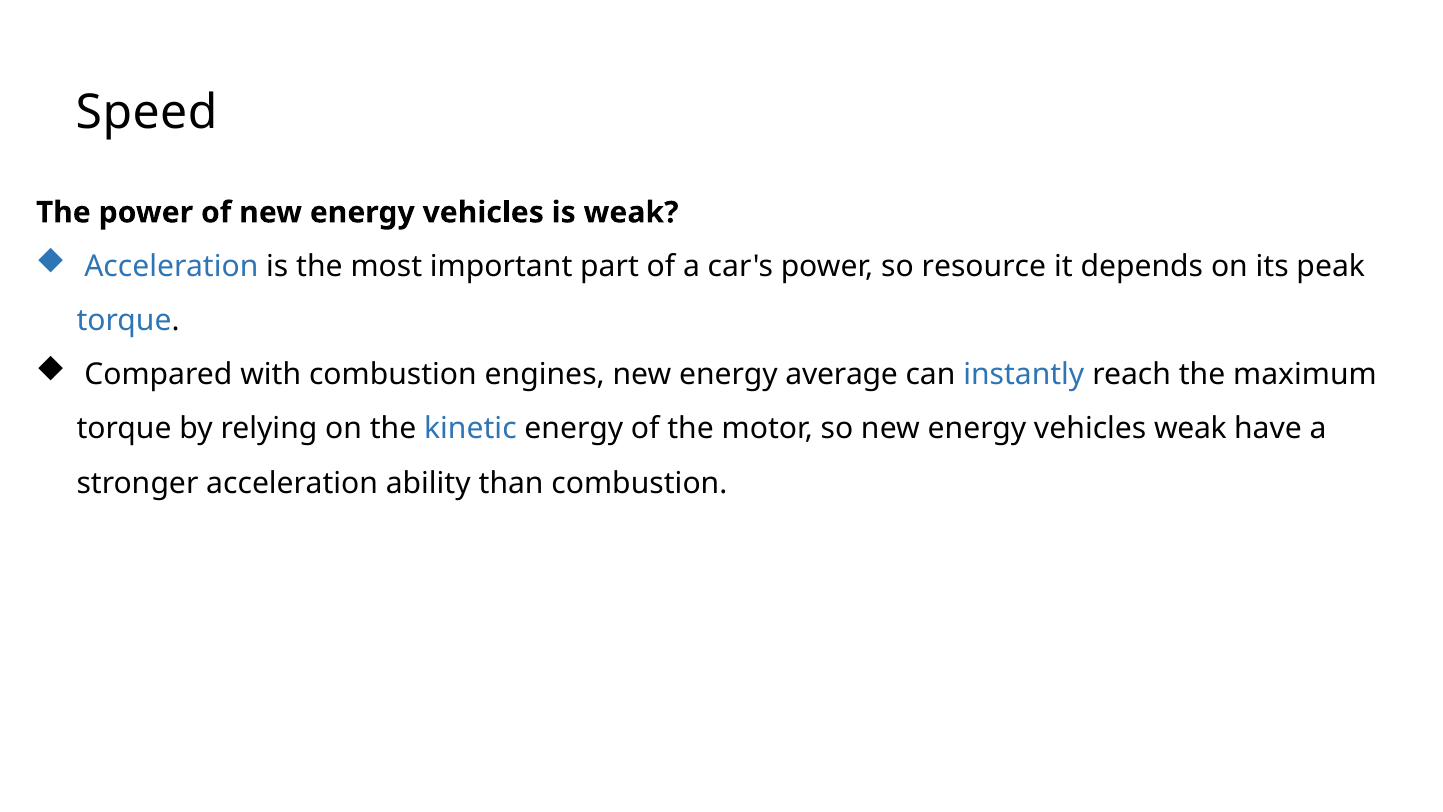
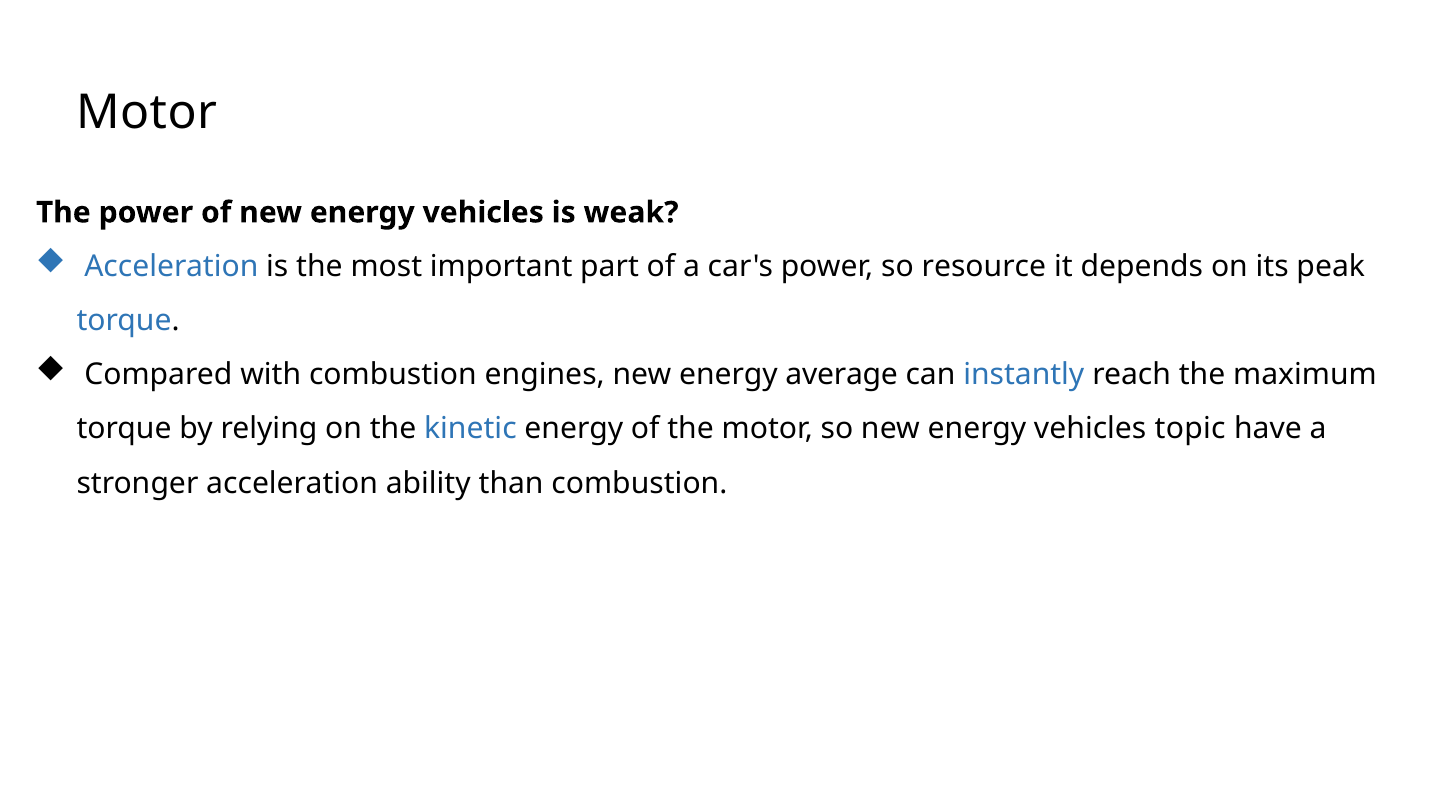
Speed: Speed -> Motor (147, 113)
vehicles weak: weak -> topic (1190, 429)
